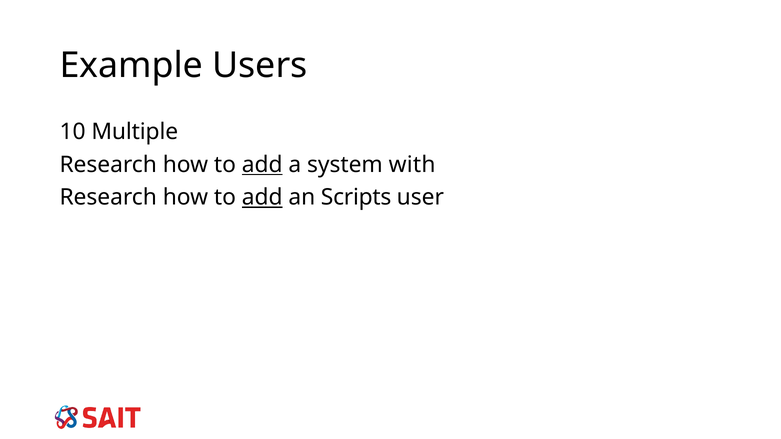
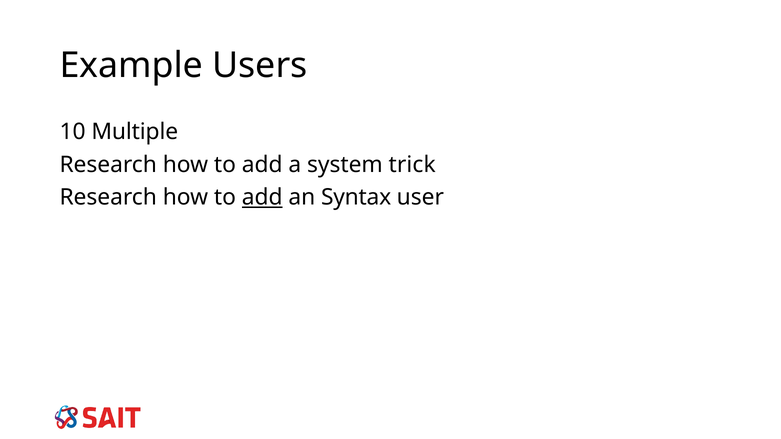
add underline: present -> none (262, 165)
with: with -> trick (412, 165)
Scripts: Scripts -> Syntax (356, 198)
